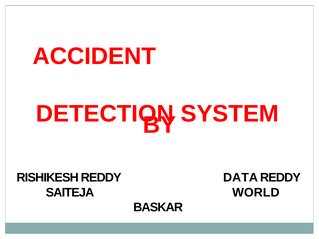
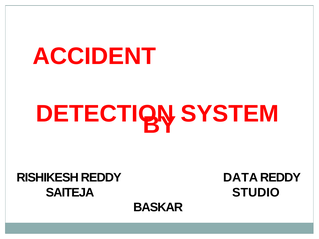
WORLD: WORLD -> STUDIO (256, 193)
